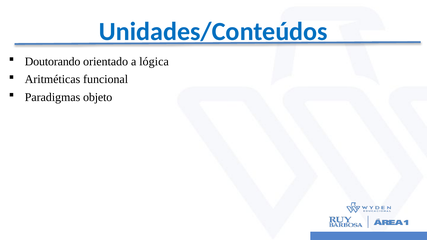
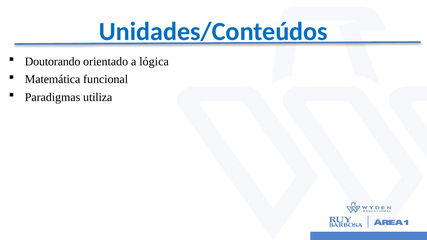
Aritméticas: Aritméticas -> Matemática (53, 79)
objeto: objeto -> utiliza (98, 97)
